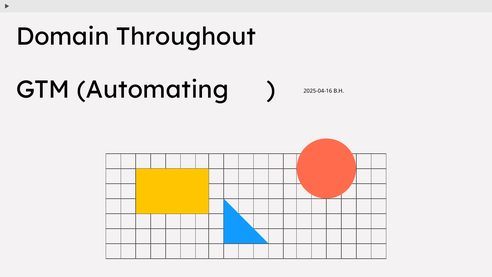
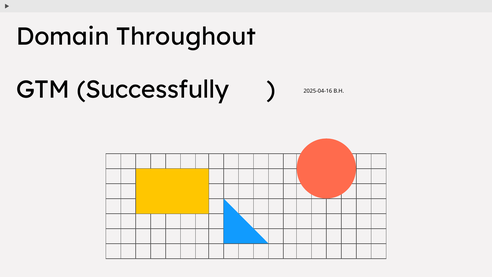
Automating: Automating -> Successfully (153, 90)
